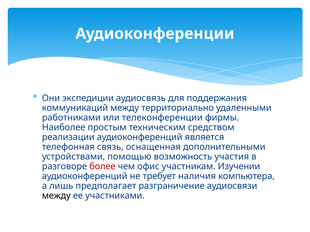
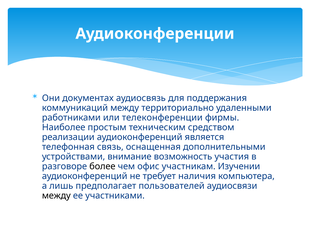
экспедиции: экспедиции -> документах (88, 98)
помощью: помощью -> внимание (130, 157)
более colour: red -> black (102, 167)
разграничение: разграничение -> пользователей (172, 186)
